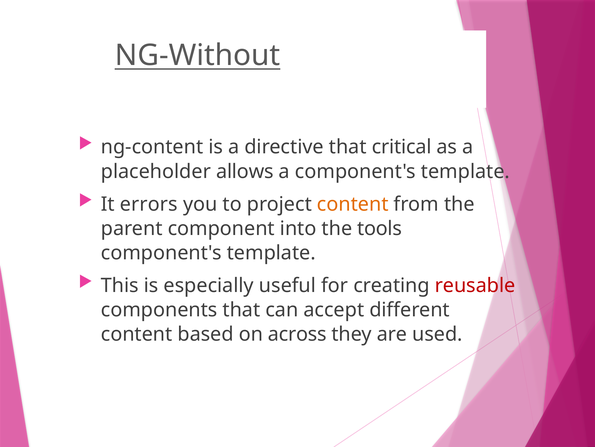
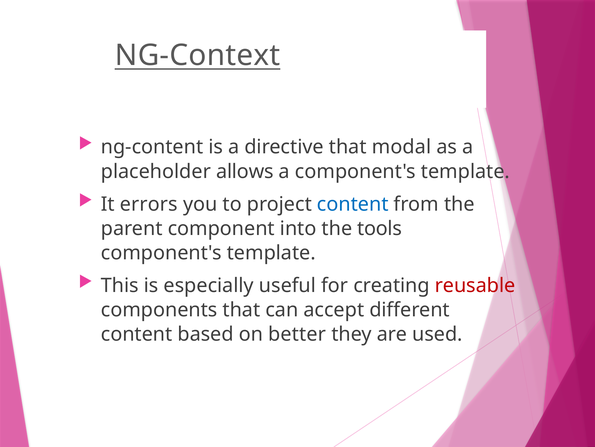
NG-Without: NG-Without -> NG-Context (197, 55)
critical: critical -> modal (401, 147)
content colour: orange -> blue (353, 204)
across: across -> better (297, 334)
